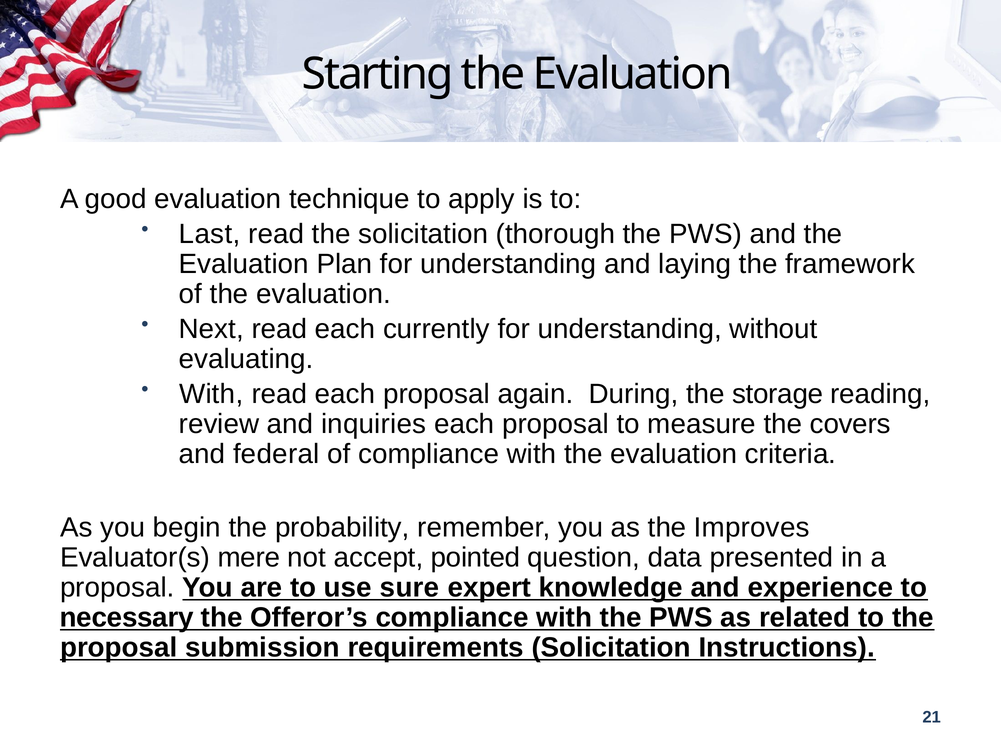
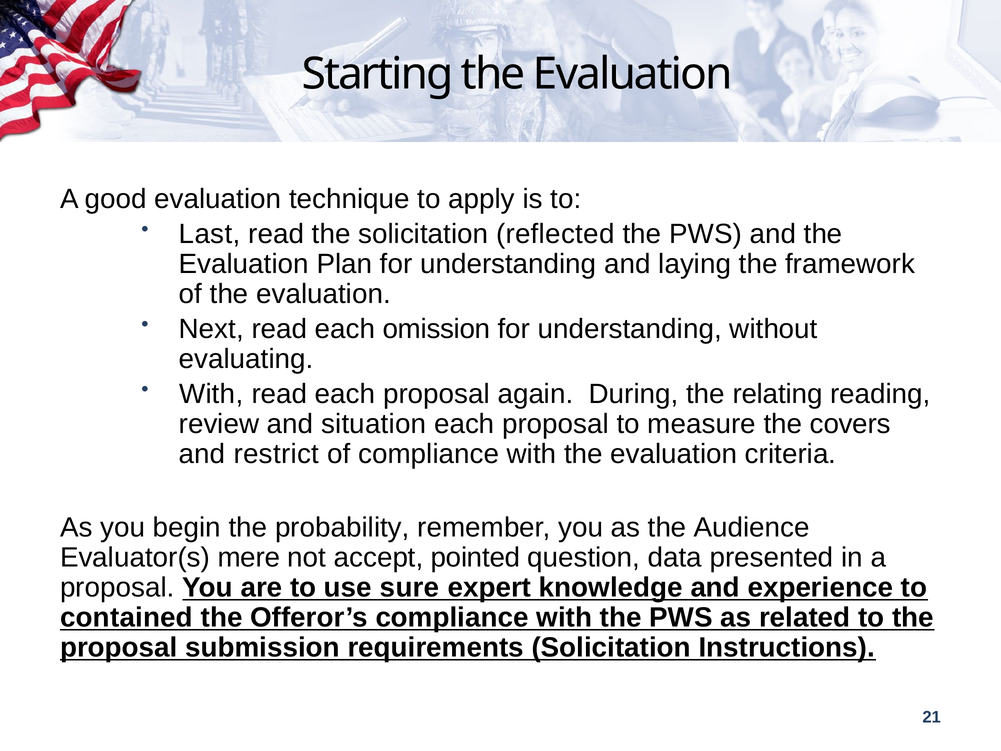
thorough: thorough -> reflected (555, 234)
currently: currently -> omission (437, 329)
storage: storage -> relating (778, 394)
inquiries: inquiries -> situation (374, 424)
federal: federal -> restrict (276, 454)
Improves: Improves -> Audience (752, 527)
necessary: necessary -> contained (126, 617)
